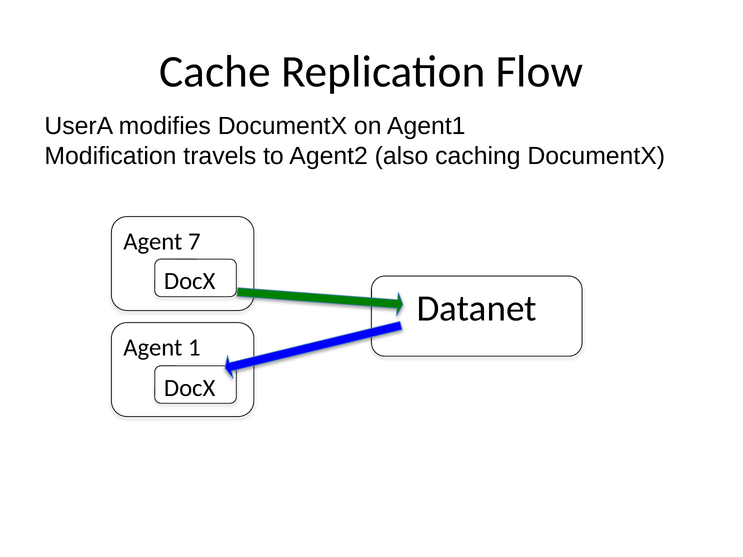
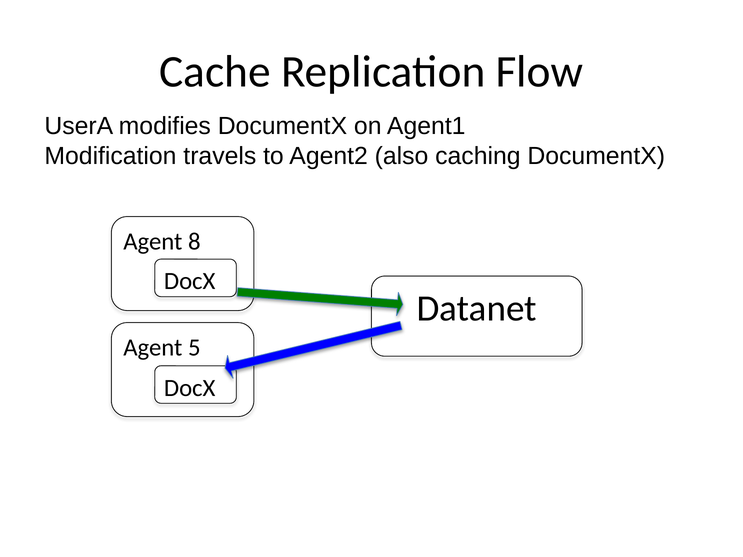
7: 7 -> 8 (194, 241)
1: 1 -> 5 (194, 348)
